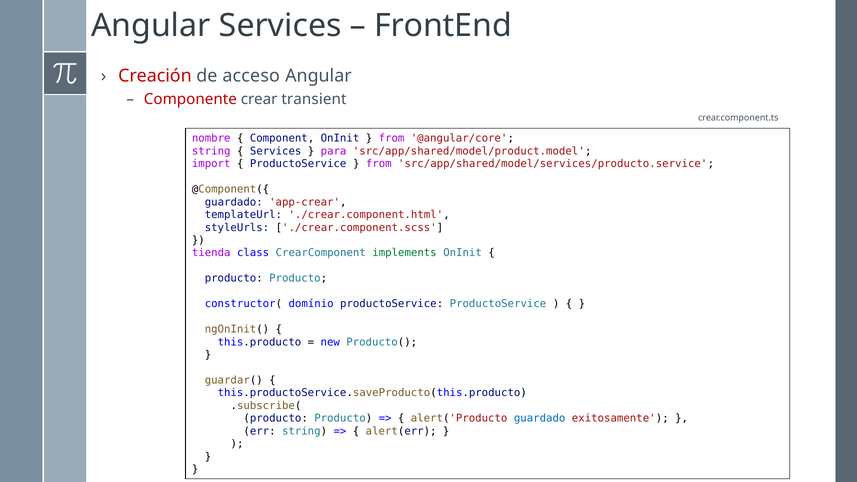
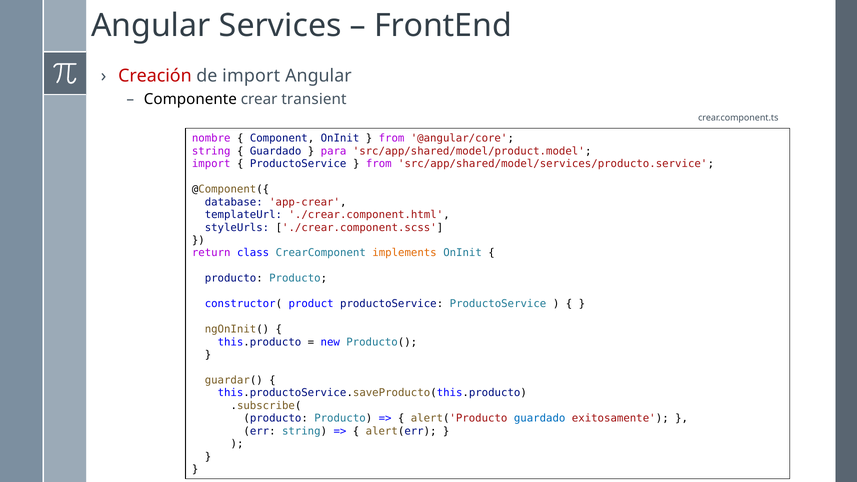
de acceso: acceso -> import (251, 76)
Componente colour: red -> black (190, 99)
Services: Services -> Guardado (276, 151)
guardado: guardado -> database (234, 202)
tienda: tienda -> return (211, 253)
implements colour: green -> orange (405, 253)
domínio: domínio -> product (311, 304)
